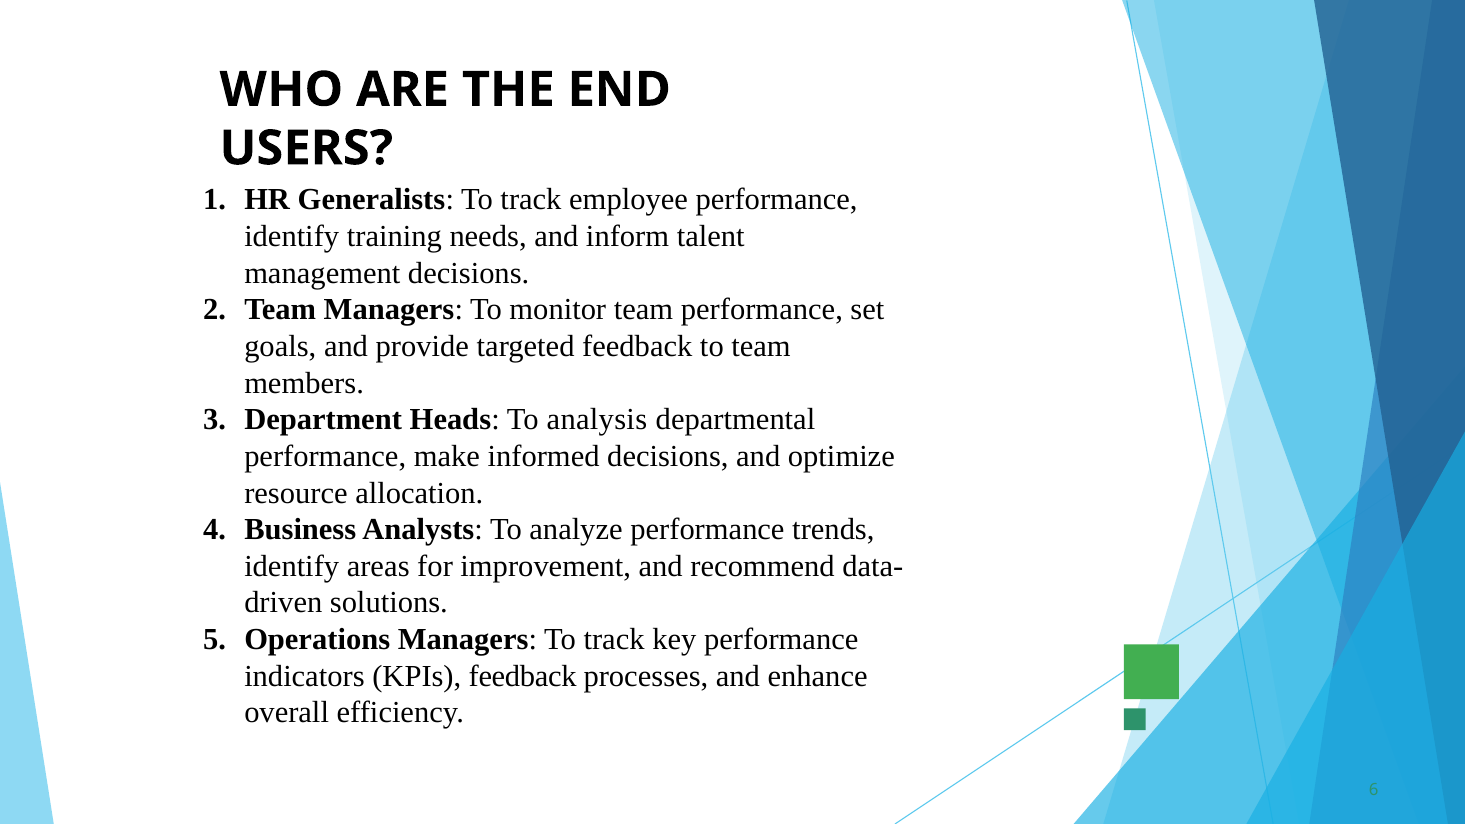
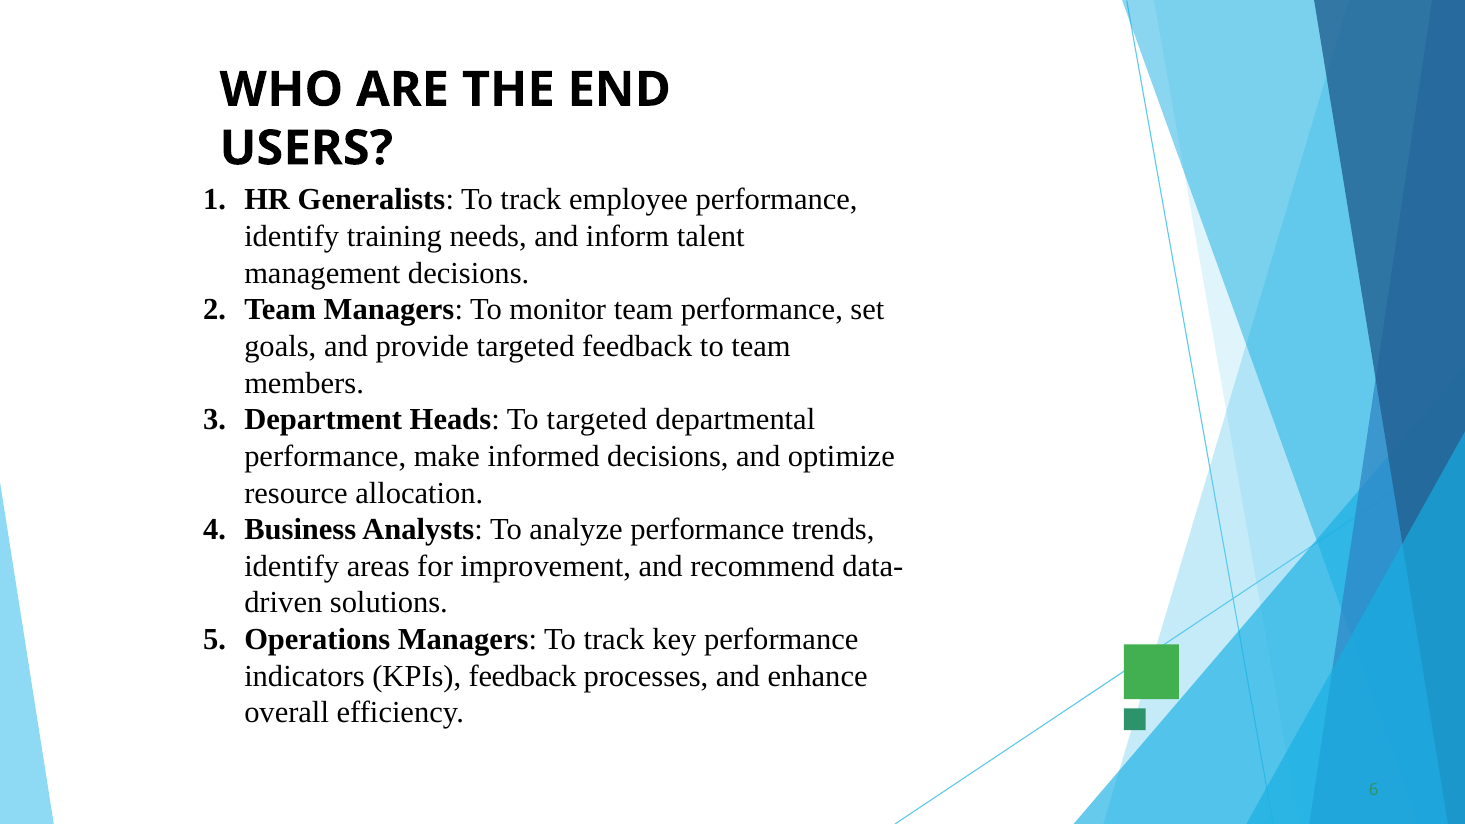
To analysis: analysis -> targeted (597, 420)
